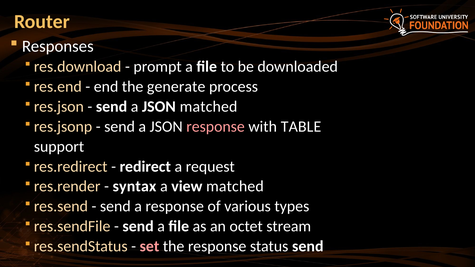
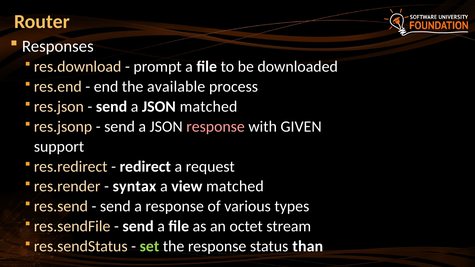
generate: generate -> available (176, 87)
TABLE: TABLE -> GIVEN (301, 127)
set colour: pink -> light green (149, 246)
status send: send -> than (308, 246)
